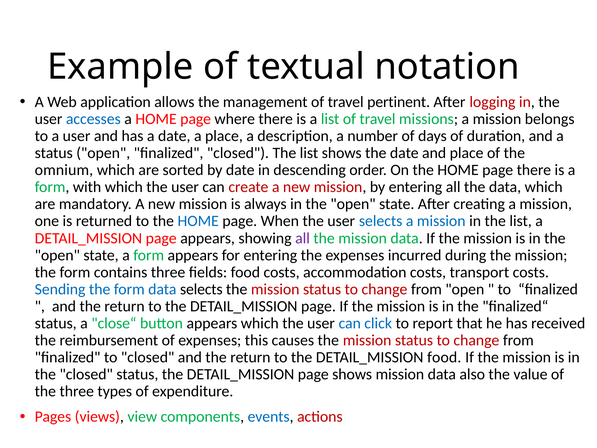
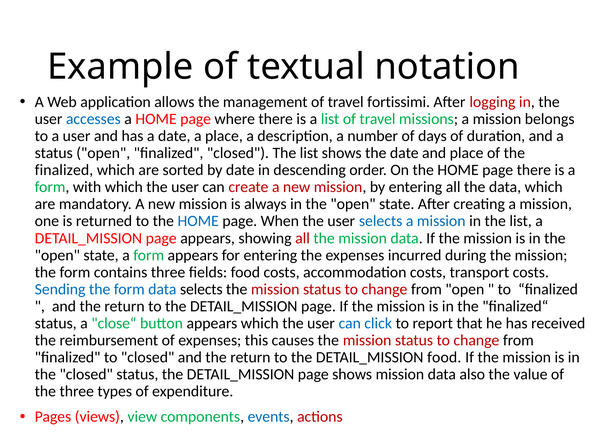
pertinent: pertinent -> fortissimi (399, 102)
omnium: omnium -> finalized (64, 170)
all colour: purple -> red (303, 238)
